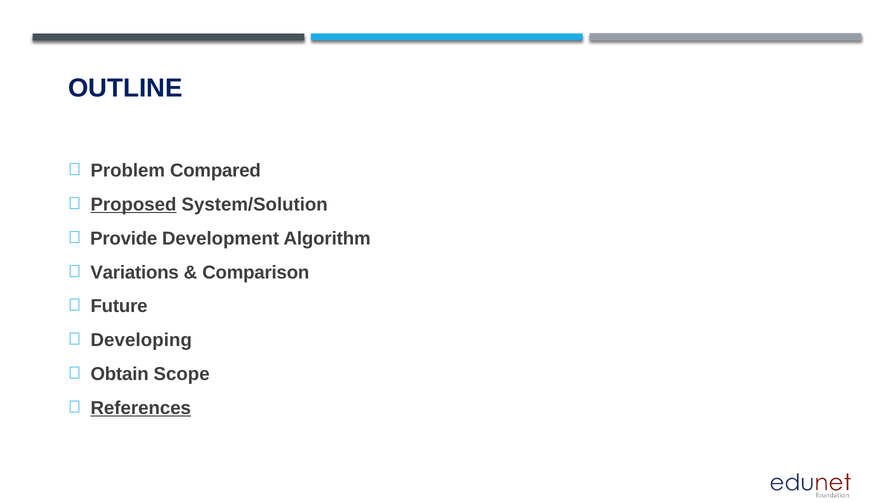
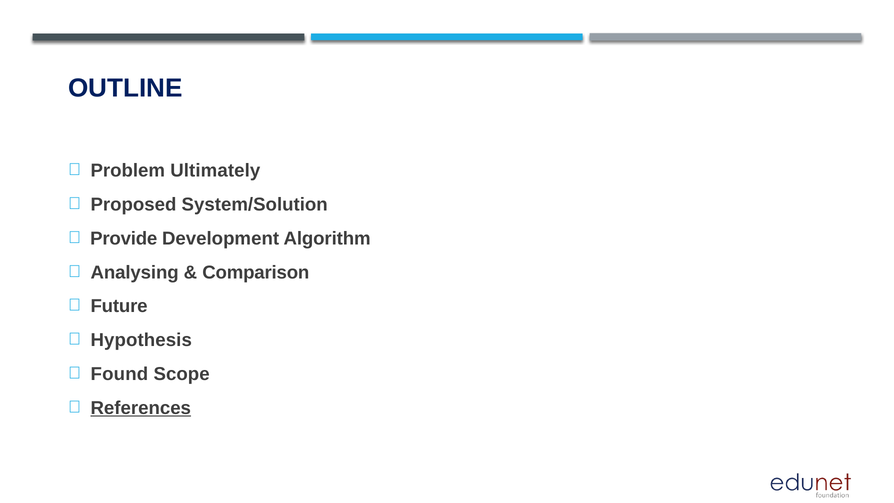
Compared: Compared -> Ultimately (215, 171)
Proposed underline: present -> none (134, 205)
Variations: Variations -> Analysing (135, 272)
Developing: Developing -> Hypothesis (141, 340)
Obtain: Obtain -> Found (119, 374)
